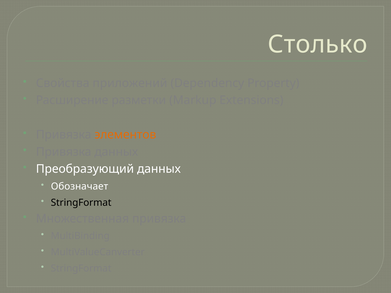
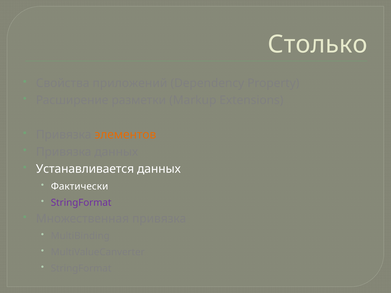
Преобразующий: Преобразующий -> Устанавливается (85, 169)
Обозначает: Обозначает -> Фактически (80, 187)
StringFormat colour: black -> purple (81, 203)
